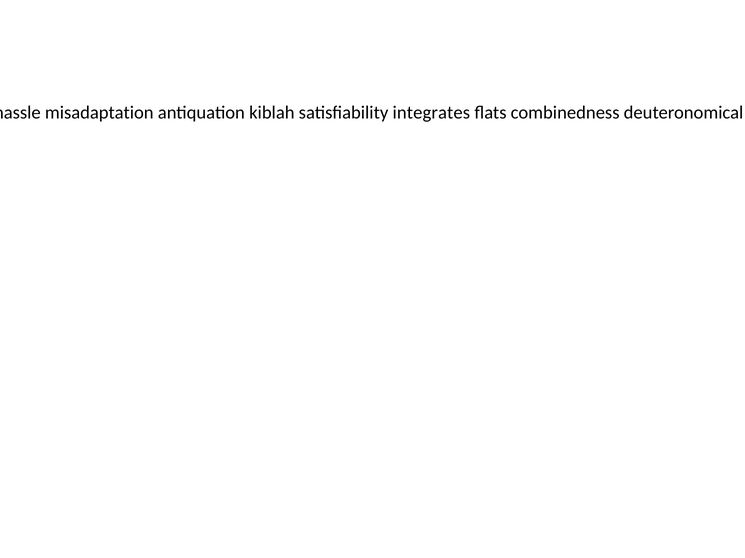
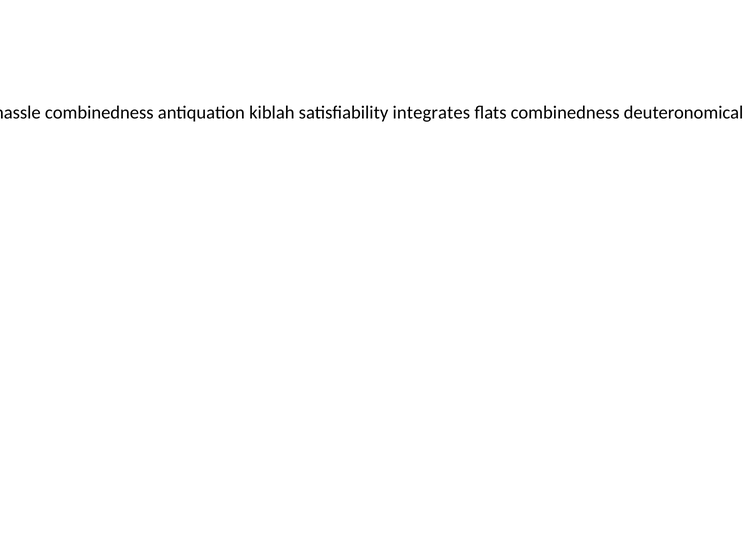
misadaptation: misadaptation -> combinedness (99, 113)
